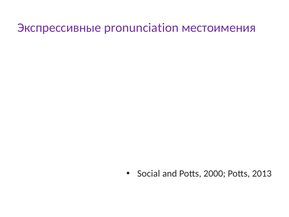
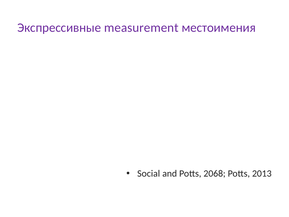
pronunciation: pronunciation -> measurement (141, 28)
2000: 2000 -> 2068 (215, 173)
